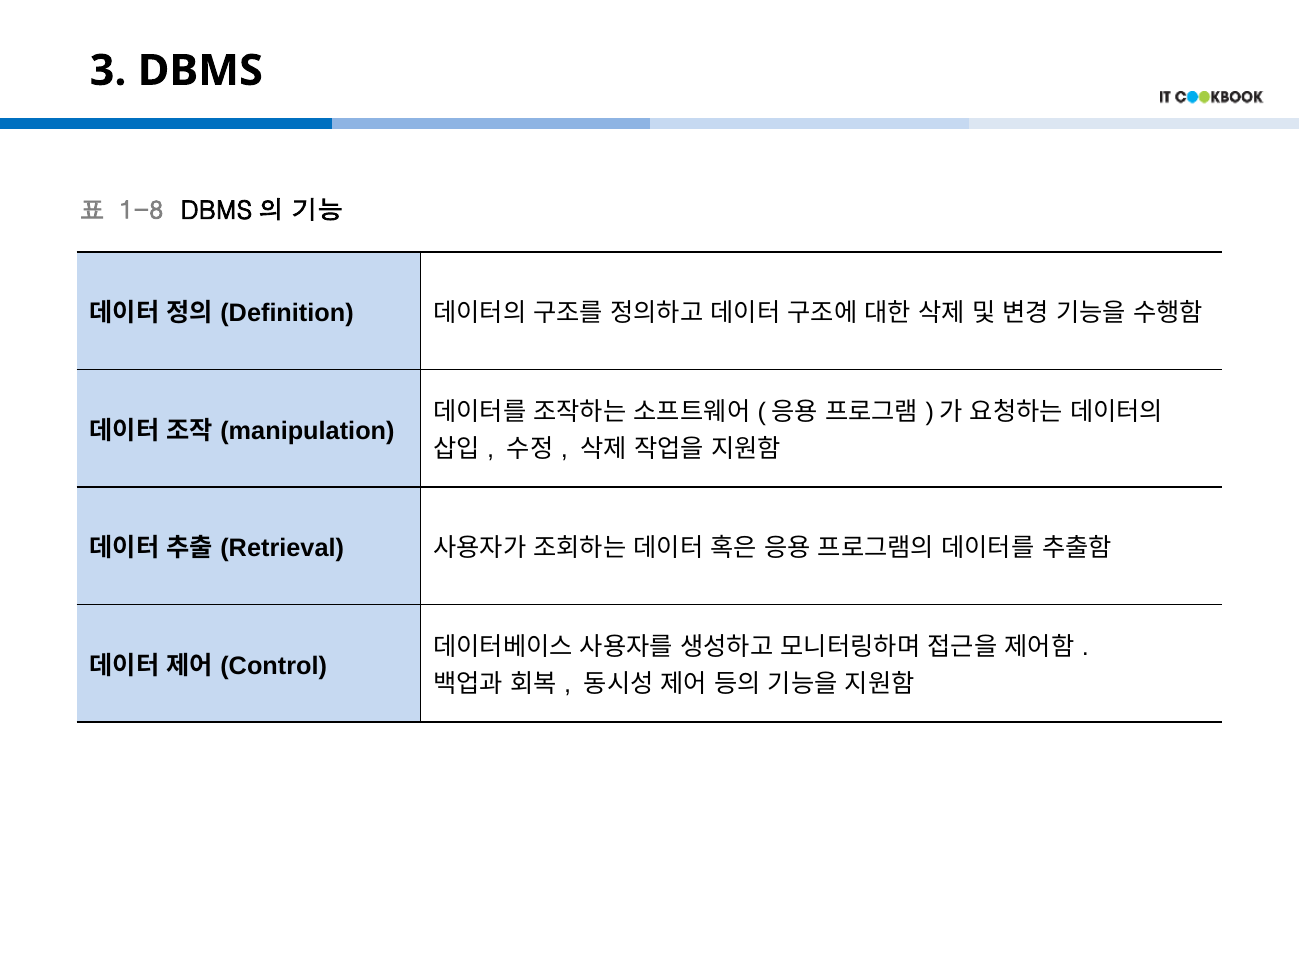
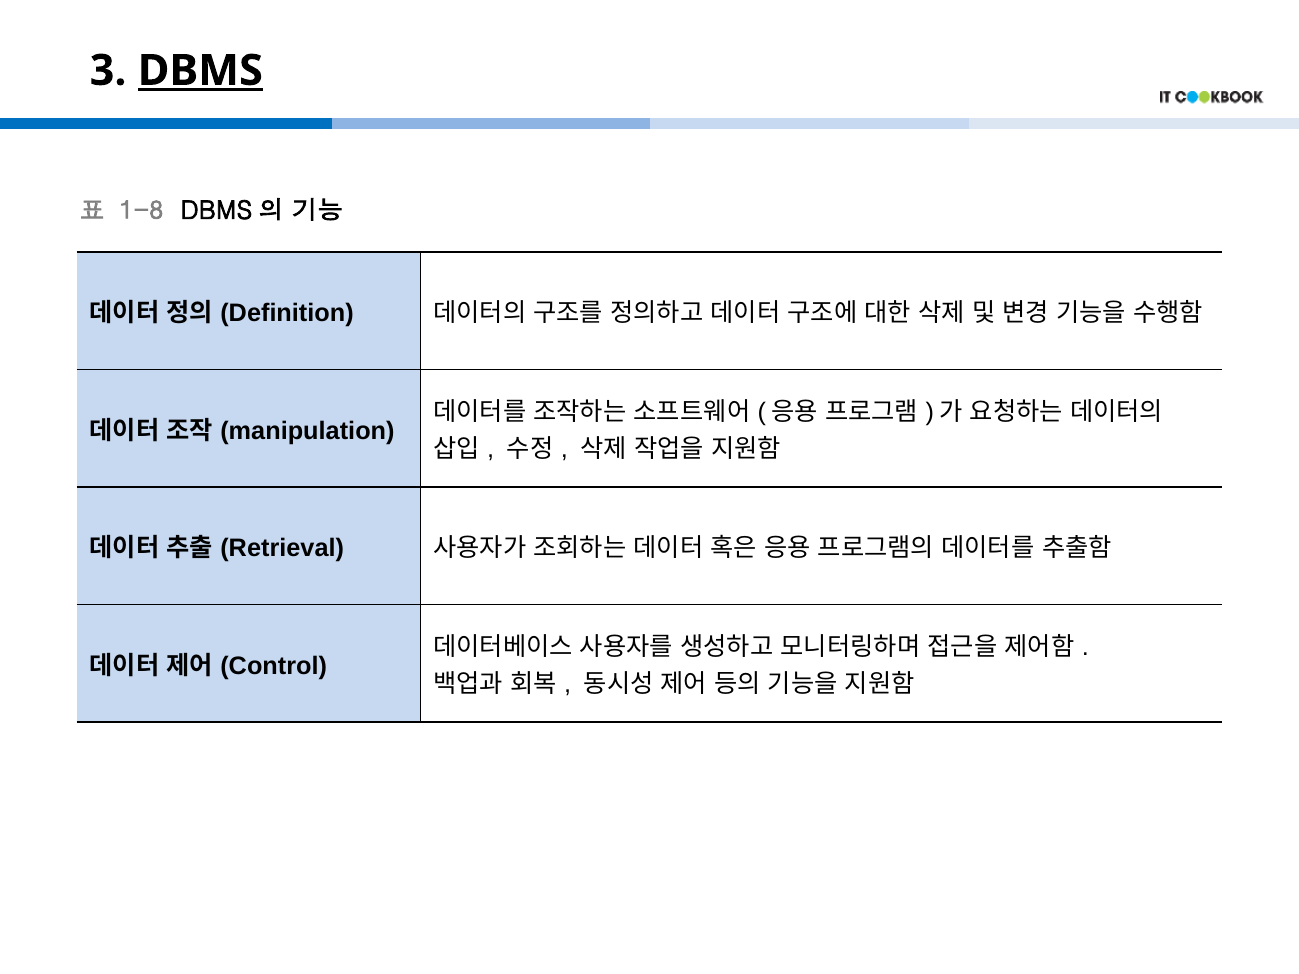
DBMS underline: none -> present (200, 71)
